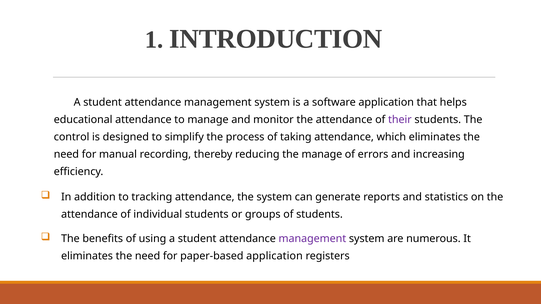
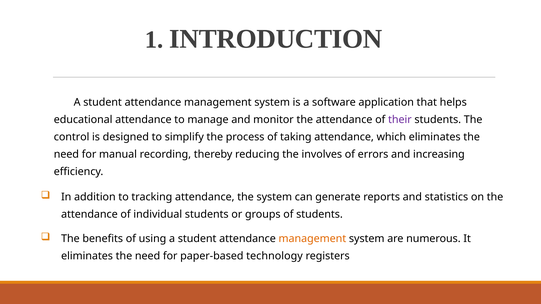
the manage: manage -> involves (322, 154)
management colour: purple -> orange (312, 239)
paper-based application: application -> technology (275, 256)
